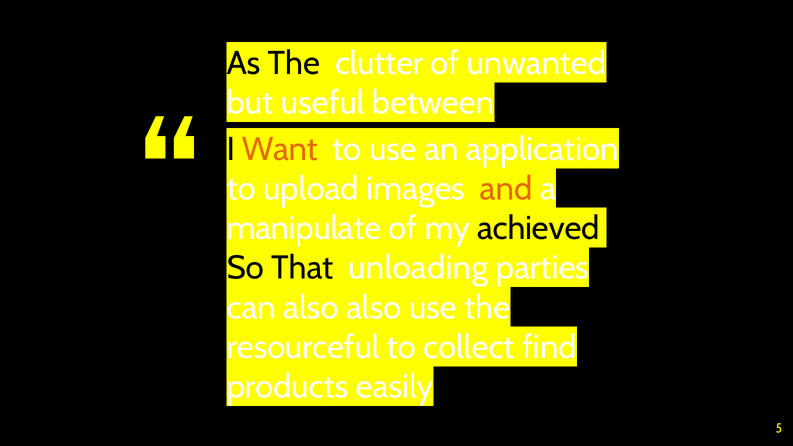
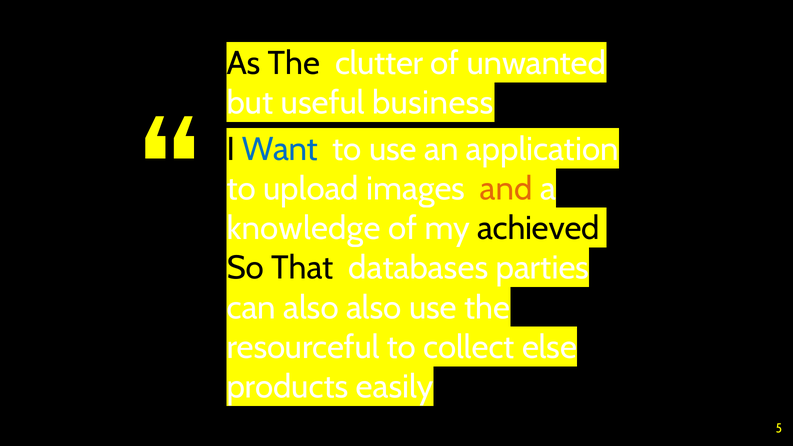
between: between -> business (433, 103)
Want colour: orange -> blue (280, 149)
manipulate: manipulate -> knowledge (304, 228)
unloading: unloading -> databases (418, 268)
find: find -> else (549, 347)
